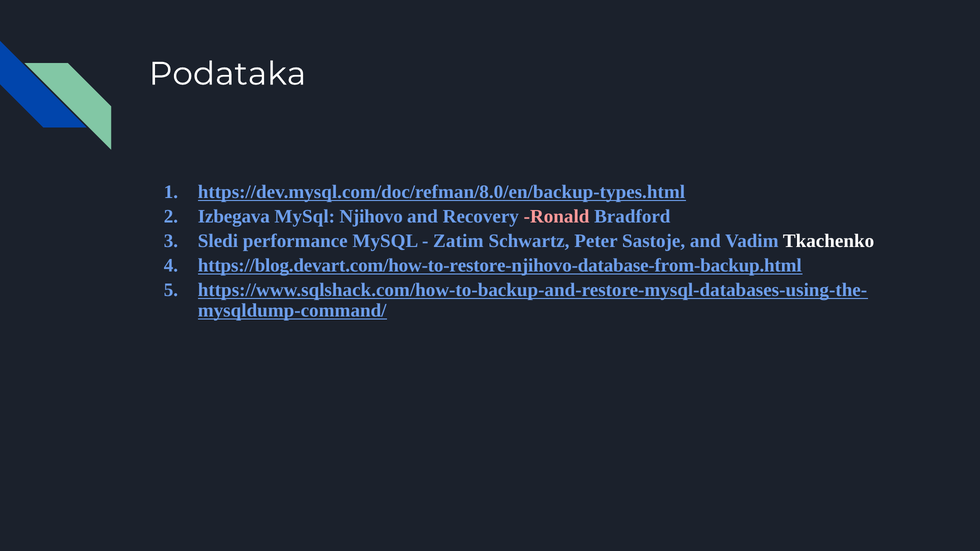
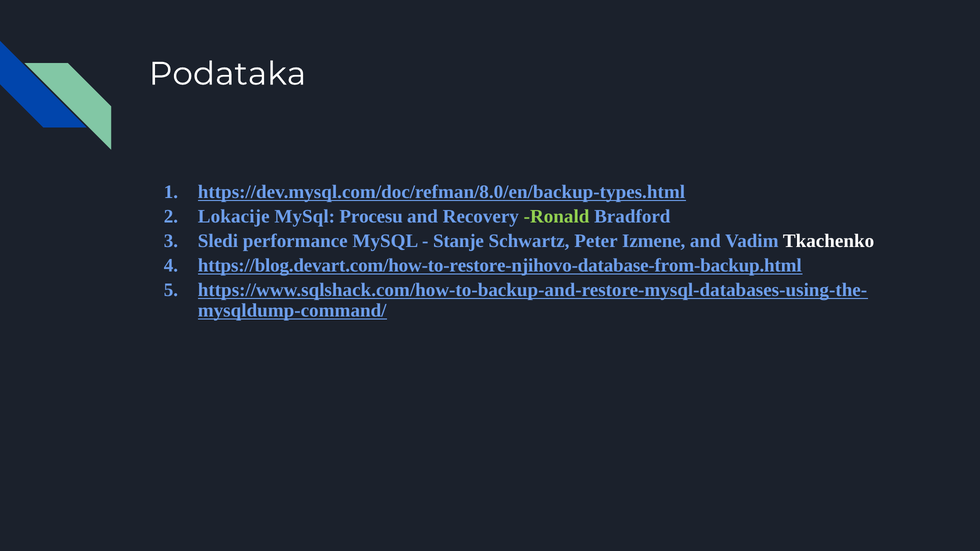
Izbegava: Izbegava -> Lokacije (234, 217)
Njihovo: Njihovo -> Procesu (371, 217)
Ronald colour: pink -> light green (557, 217)
Zatim: Zatim -> Stanje (458, 241)
Sastoje: Sastoje -> Izmene (654, 241)
